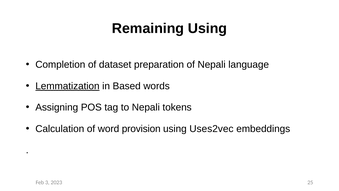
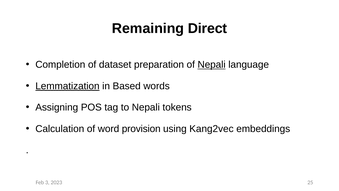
Remaining Using: Using -> Direct (208, 28)
Nepali underline: none -> present (212, 65)
Uses2vec: Uses2vec -> Kang2vec (211, 129)
